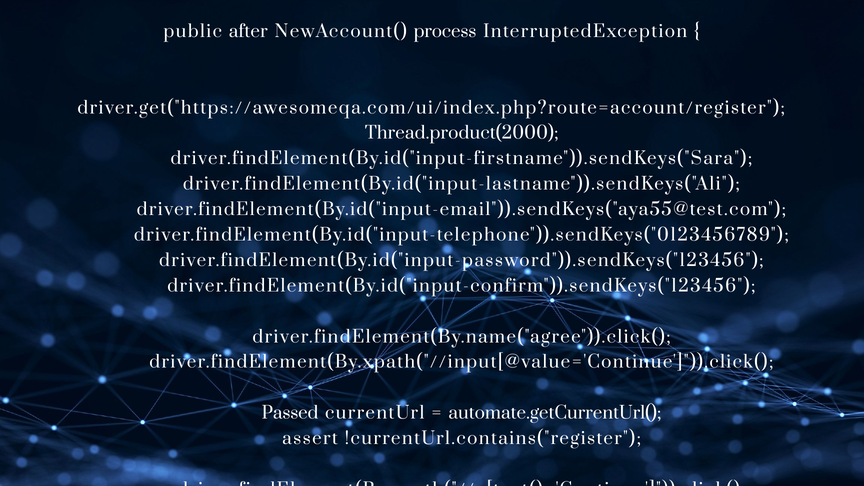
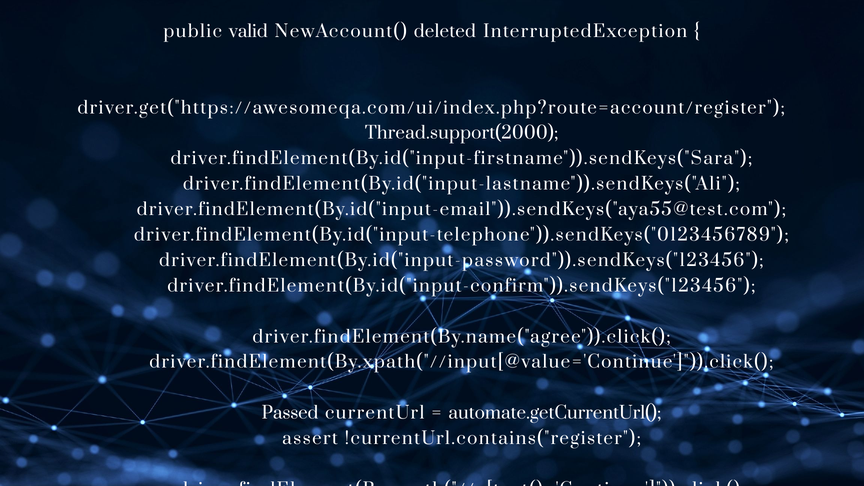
after: after -> valid (248, 32)
process: process -> deleted (445, 32)
Thread.product(2000: Thread.product(2000 -> Thread.support(2000 (462, 133)
